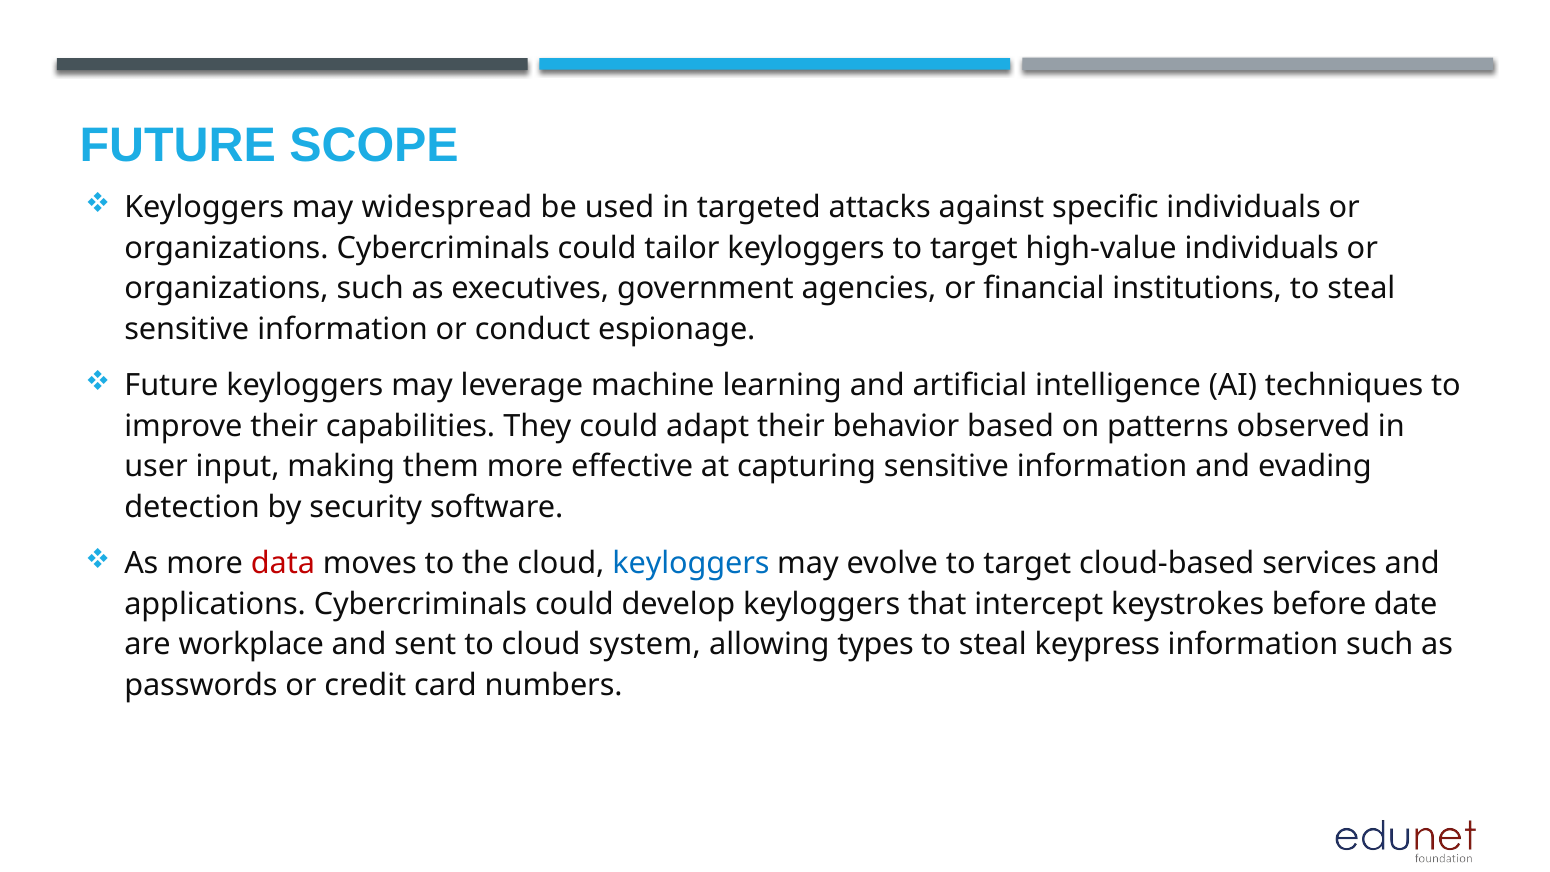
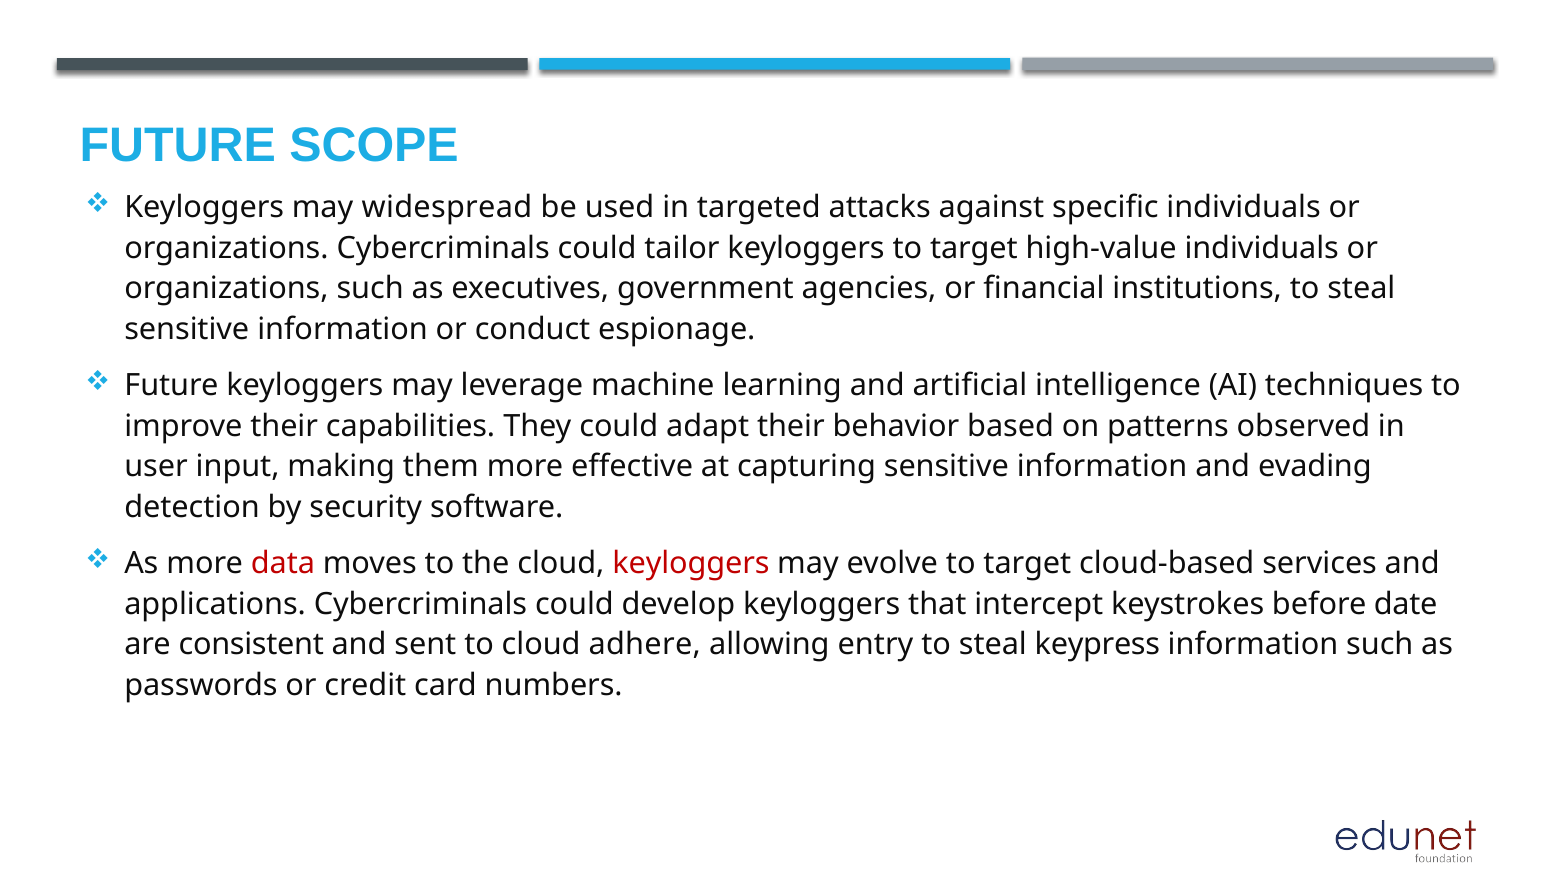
keyloggers colour: blue -> red (691, 564)
workplace: workplace -> consistent (251, 645)
system: system -> adhere (645, 645)
types: types -> entry (875, 645)
